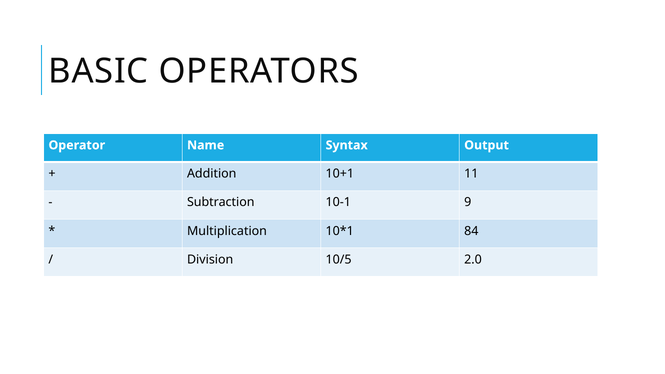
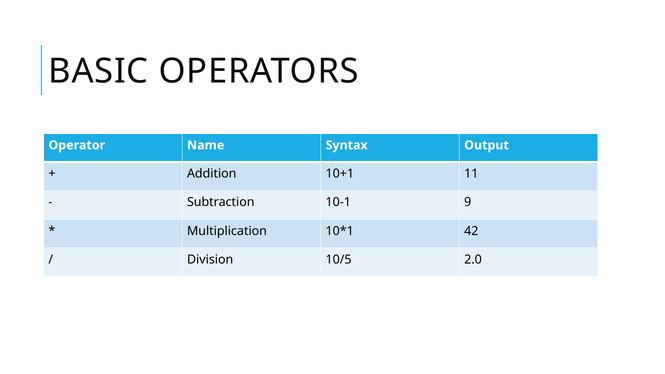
84: 84 -> 42 (471, 231)
